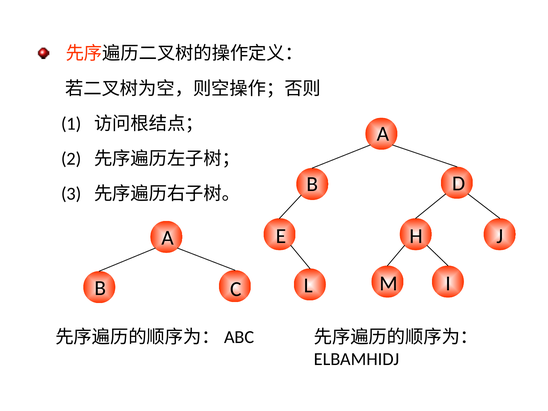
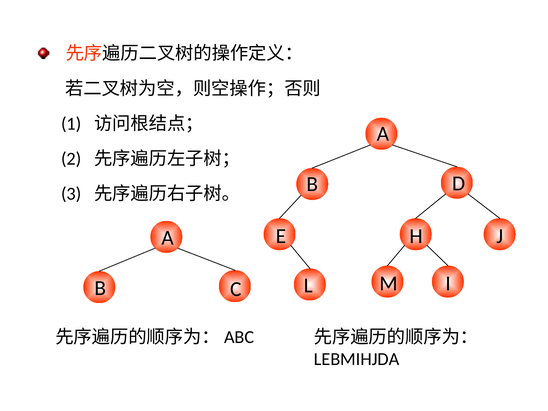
ELBAMHIDJ: ELBAMHIDJ -> LEBMIHJDA (357, 359)
